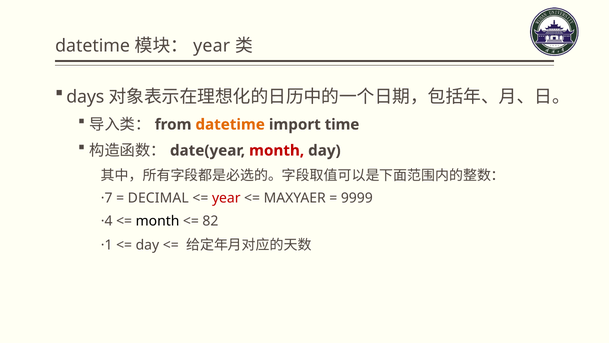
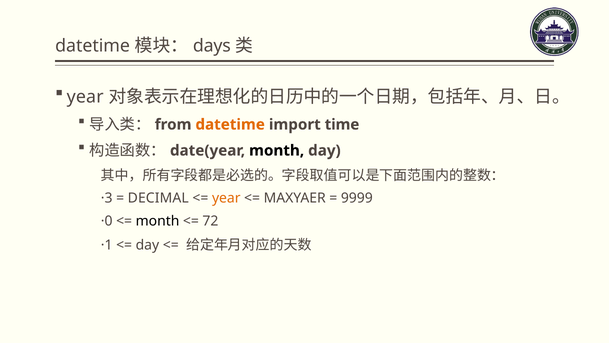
year: year -> days (212, 46)
days: days -> year (85, 97)
month colour: red -> black (277, 150)
·7: ·7 -> ·3 (107, 198)
year colour: red -> orange (226, 198)
·4: ·4 -> ·0 (107, 221)
82: 82 -> 72 (210, 221)
